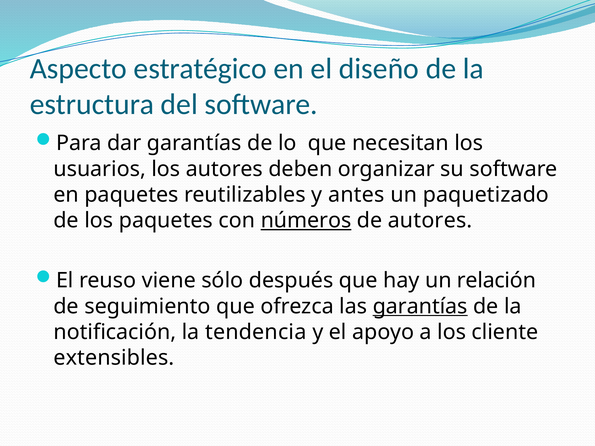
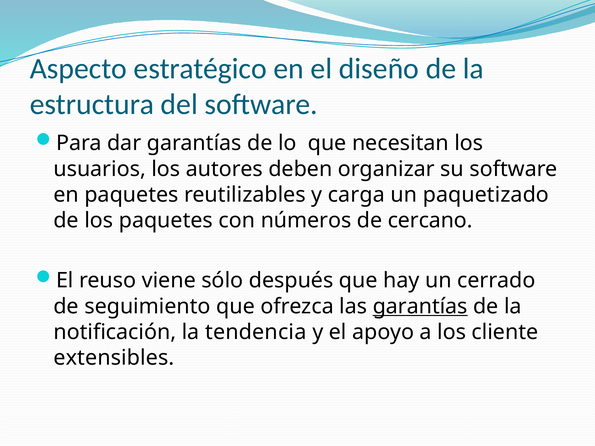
antes: antes -> carga (356, 195)
números underline: present -> none (306, 221)
de autores: autores -> cercano (430, 221)
relación: relación -> cerrado (496, 281)
